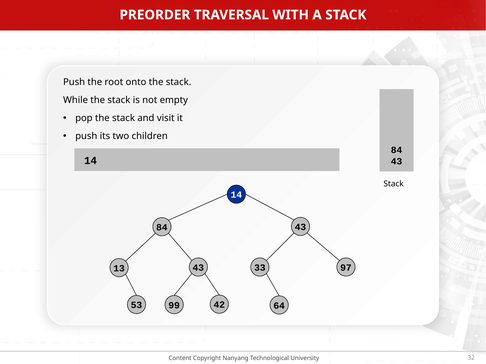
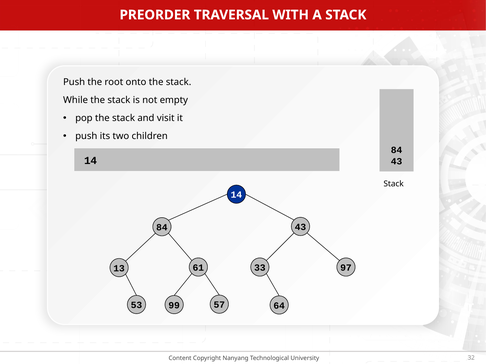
13 43: 43 -> 61 (198, 268)
42: 42 -> 57 (219, 305)
